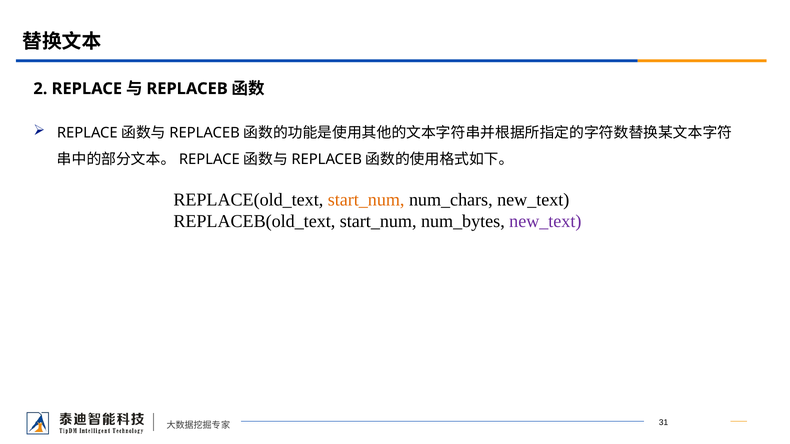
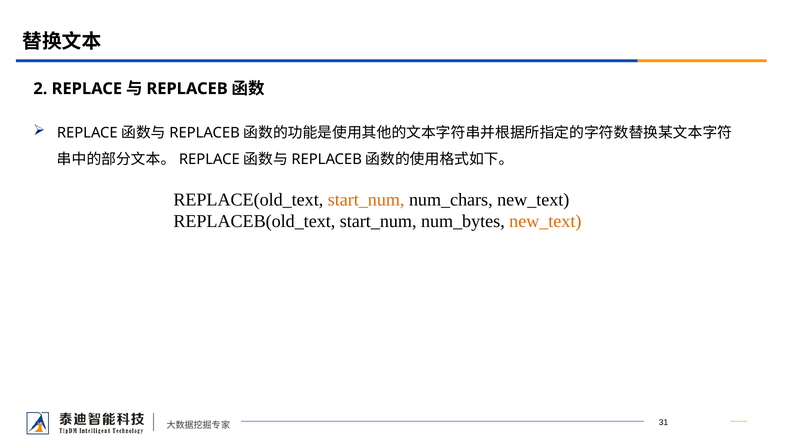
new_text colour: purple -> orange (545, 222)
